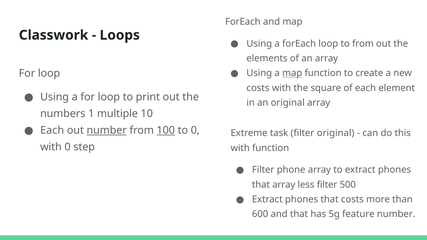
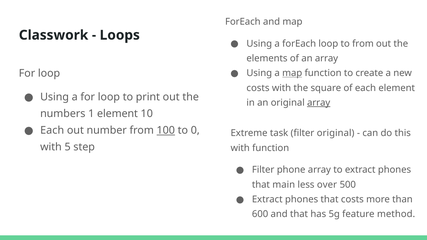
array underline: none -> present (319, 103)
1 multiple: multiple -> element (117, 114)
number underline: present -> none (107, 131)
with 0: 0 -> 5 (68, 147)
that array: array -> main (284, 185)
less filter: filter -> over (327, 185)
feature number: number -> method (396, 214)
